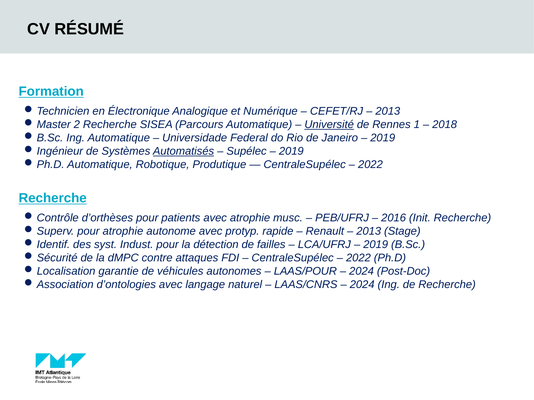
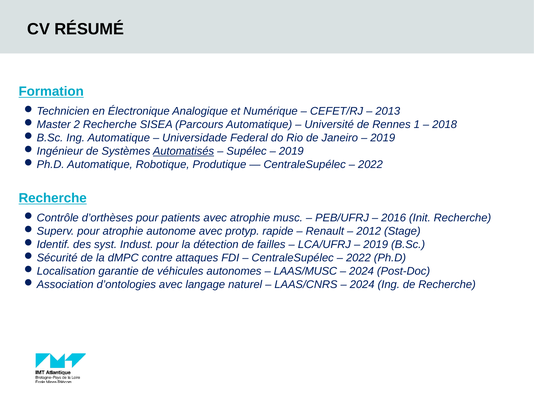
Université underline: present -> none (329, 125)
2013: 2013 -> 2012 (369, 231)
LAAS/POUR: LAAS/POUR -> LAAS/MUSC (305, 272)
